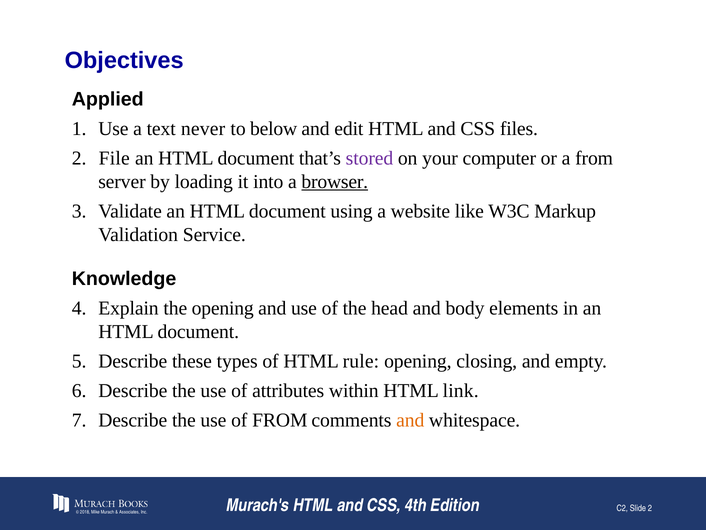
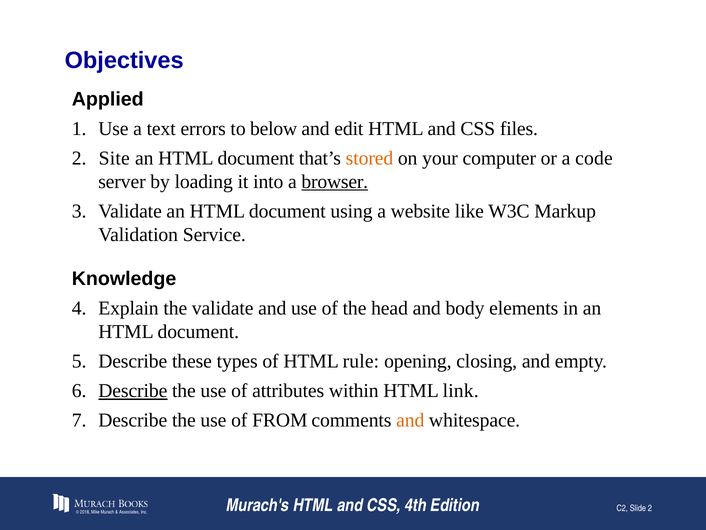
never: never -> errors (203, 128)
File: File -> Site (114, 158)
stored colour: purple -> orange (370, 158)
a from: from -> code (594, 158)
the opening: opening -> validate (223, 308)
Describe underline: none -> present (133, 390)
